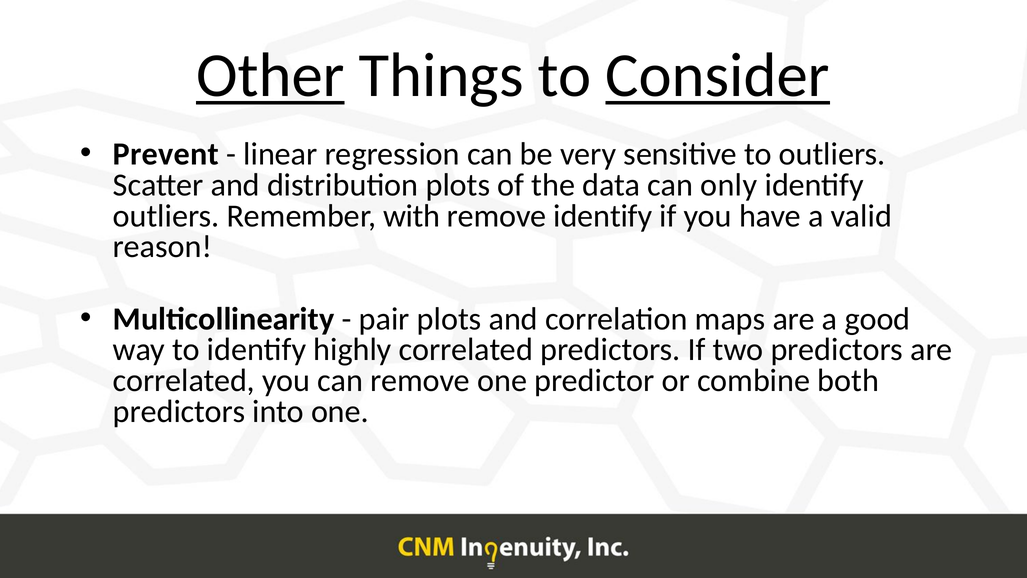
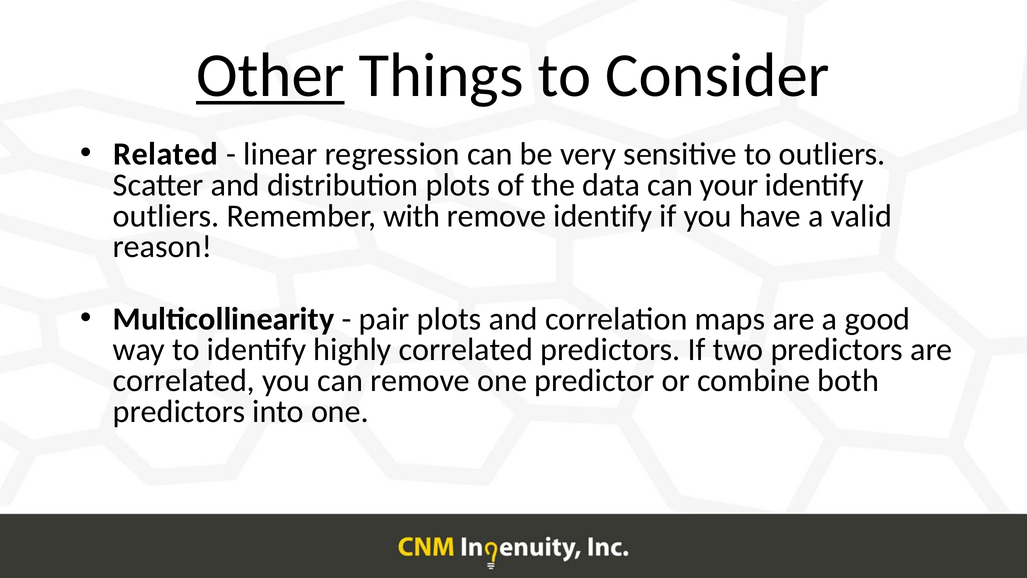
Consider underline: present -> none (718, 76)
Prevent: Prevent -> Related (166, 154)
only: only -> your (729, 185)
